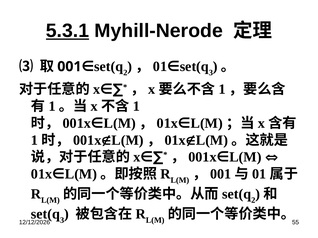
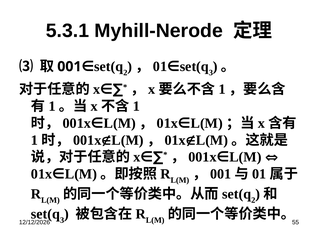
5.3.1 underline: present -> none (67, 31)
